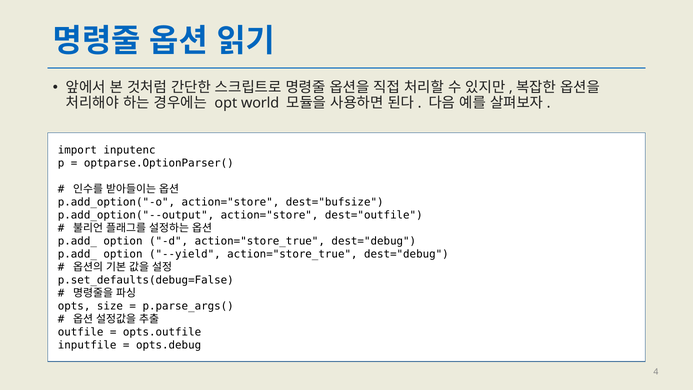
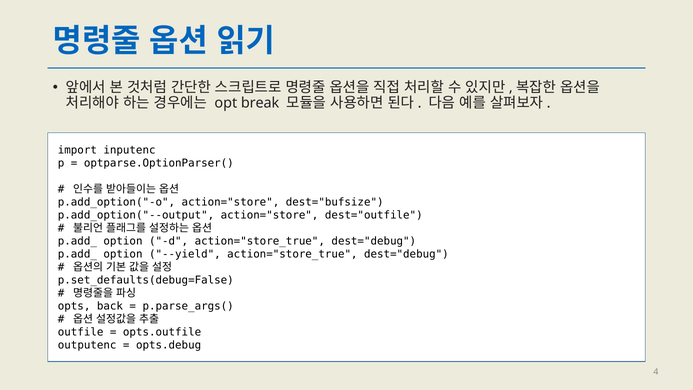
world: world -> break (260, 103)
size: size -> back (110, 306)
inputfile: inputfile -> outputenc (87, 345)
